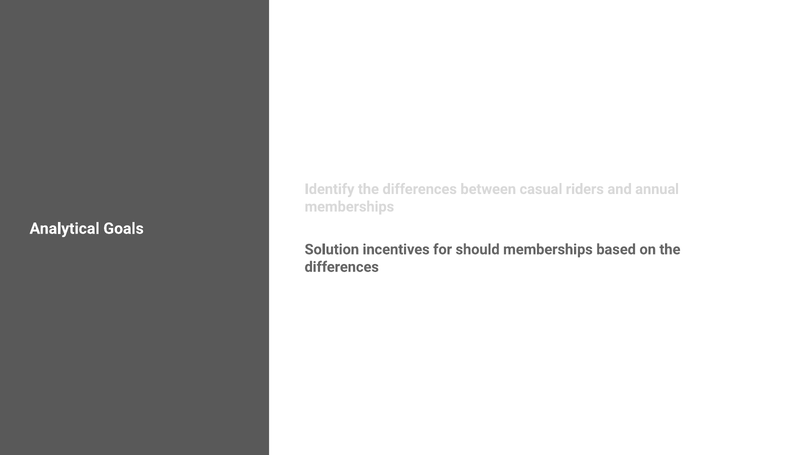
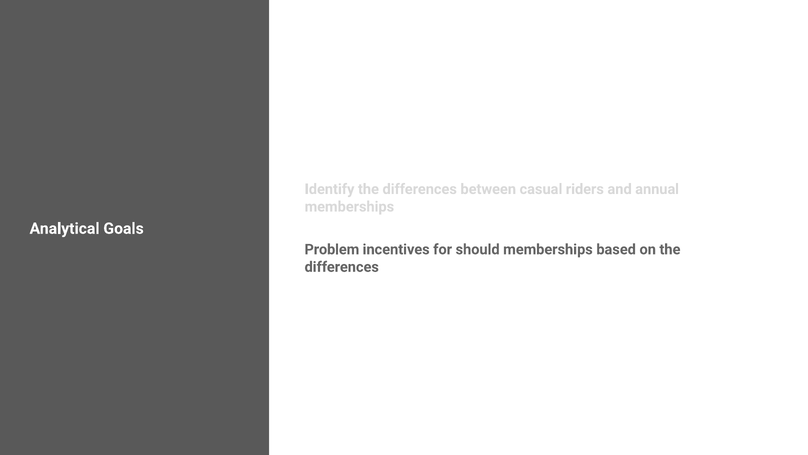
Solution: Solution -> Problem (332, 249)
